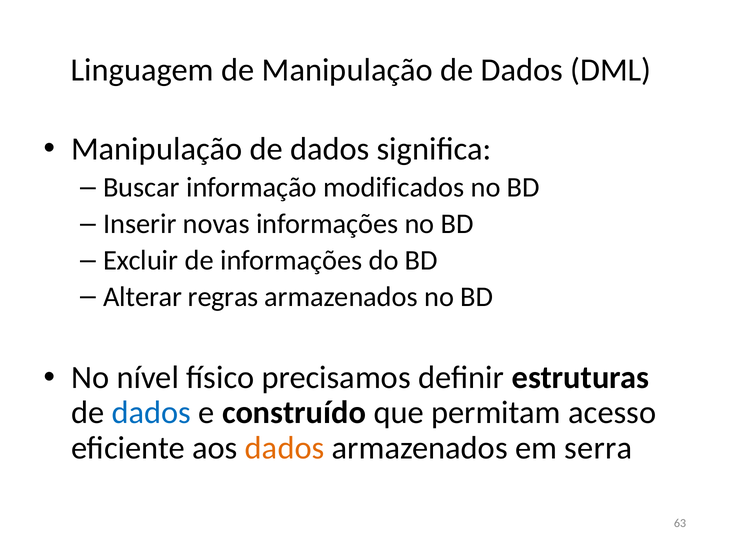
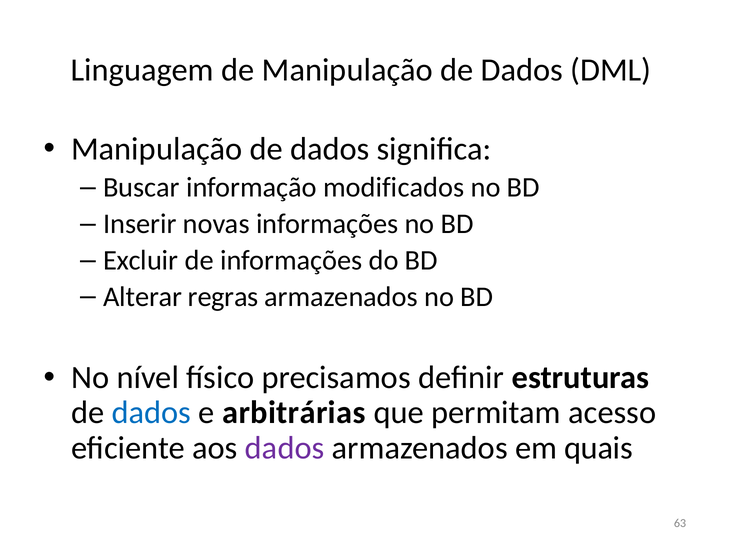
construído: construído -> arbitrárias (294, 412)
dados colour: orange -> purple (285, 447)
serra: serra -> quais (598, 447)
